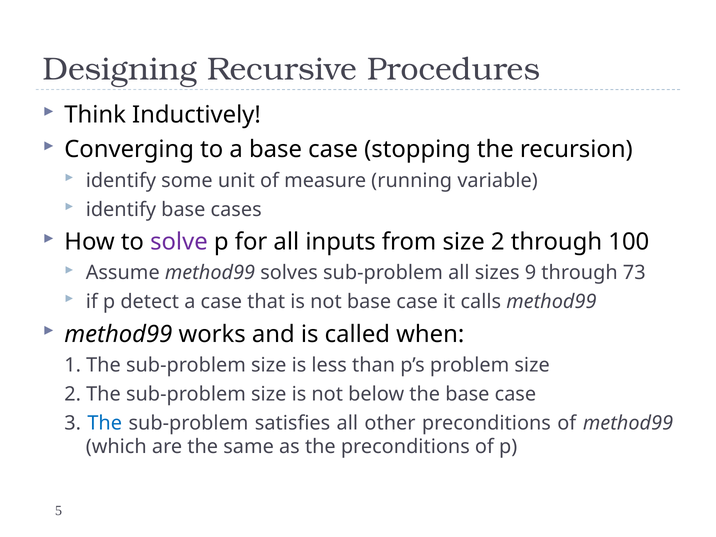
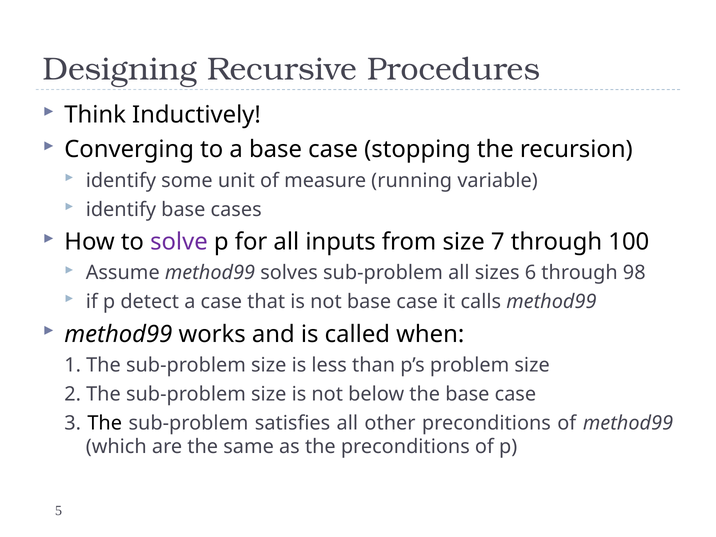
from size 2: 2 -> 7 (498, 242)
9: 9 -> 6 (531, 273)
73: 73 -> 98 (634, 273)
The colour: blue -> black (105, 423)
